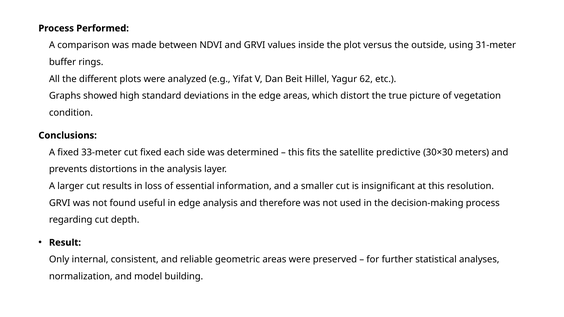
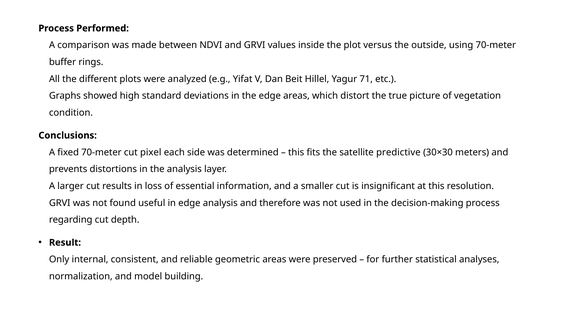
using 31-meter: 31-meter -> 70-meter (496, 45)
62: 62 -> 71 (366, 79)
fixed 33-meter: 33-meter -> 70-meter (101, 152)
cut fixed: fixed -> pixel (151, 152)
